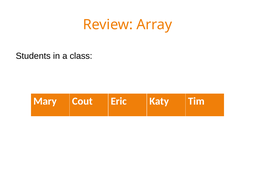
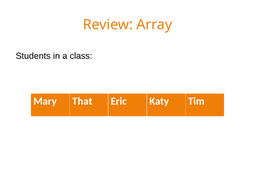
Cout: Cout -> That (82, 101)
